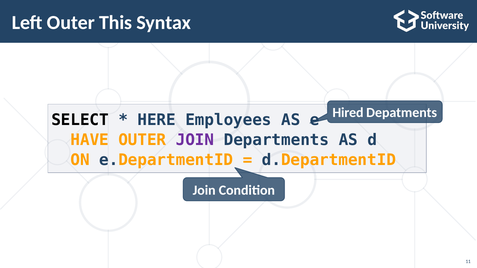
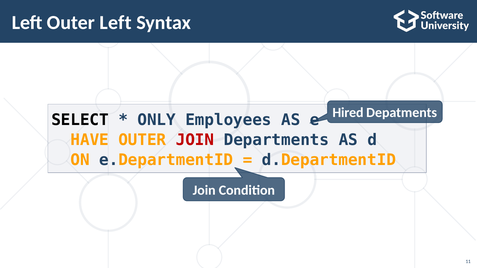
Outer This: This -> Left (115, 23)
HERE: HERE -> ONLY (157, 120)
JOIN colour: purple -> red (195, 140)
